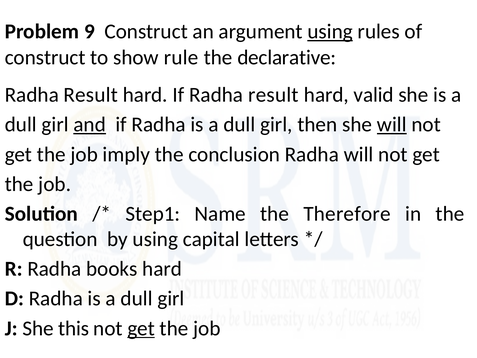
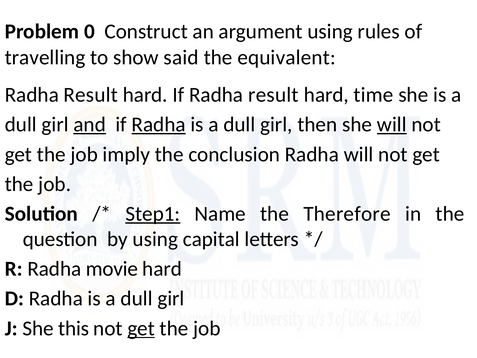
9: 9 -> 0 (89, 31)
using underline: present -> none (330, 31)
construct: construct -> travelling (45, 57)
rule: rule -> said (181, 57)
declarative: declarative -> equivalent (287, 57)
valid: valid -> time (373, 95)
Radha underline: none -> present (159, 125)
Step1 underline: none -> present (153, 214)
books: books -> movie (112, 269)
